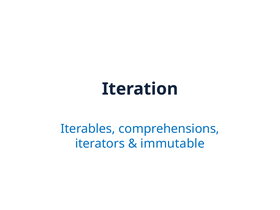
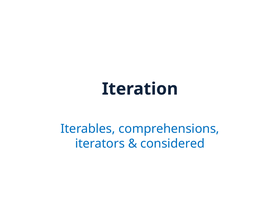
immutable: immutable -> considered (173, 144)
